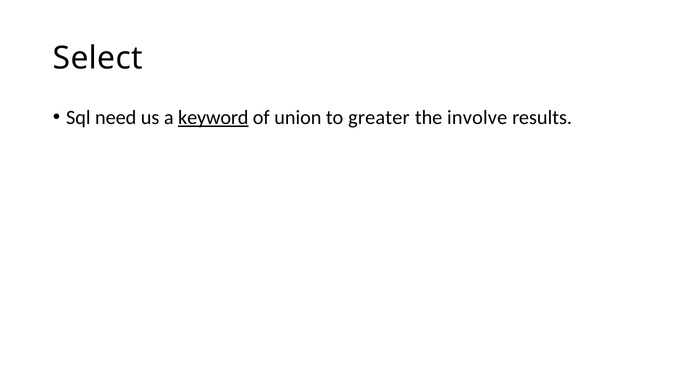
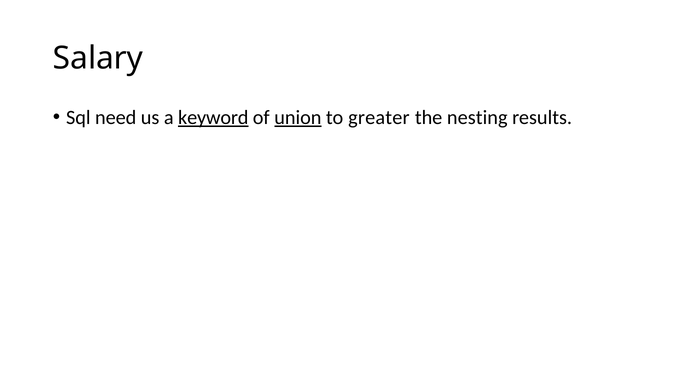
Select: Select -> Salary (98, 58)
union underline: none -> present (298, 118)
involve: involve -> nesting (477, 118)
